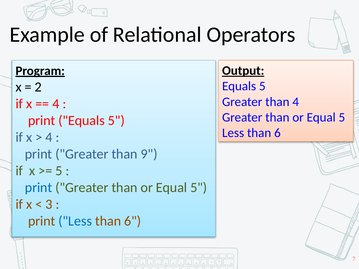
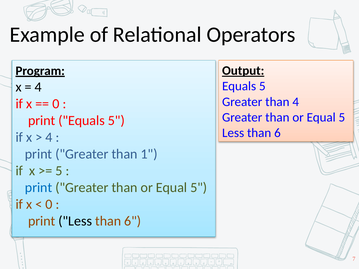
2: 2 -> 4 (38, 87)
4: 4 -> 0 (56, 104)
9: 9 -> 1 (149, 154)
3: 3 -> 0 (49, 204)
Less colour: blue -> black (75, 221)
